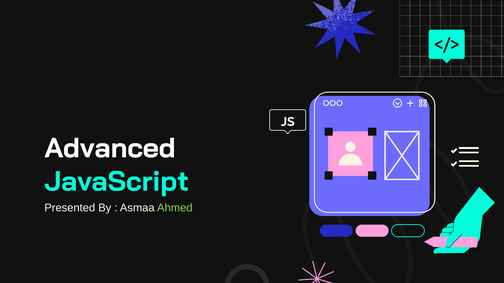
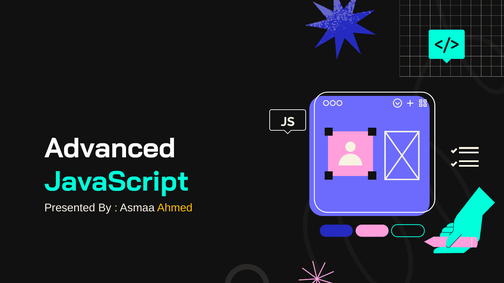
Ahmed colour: light green -> yellow (175, 208)
